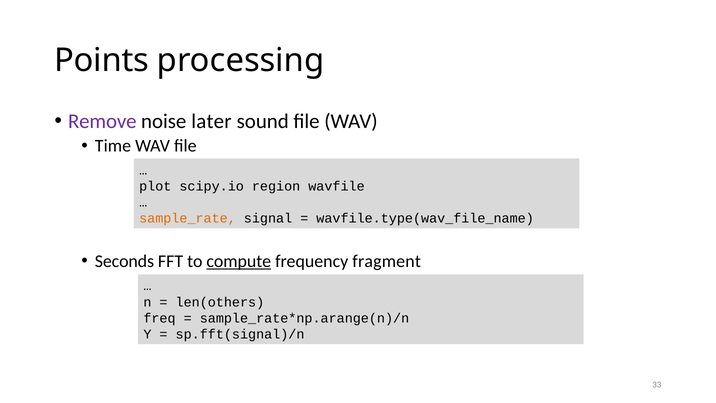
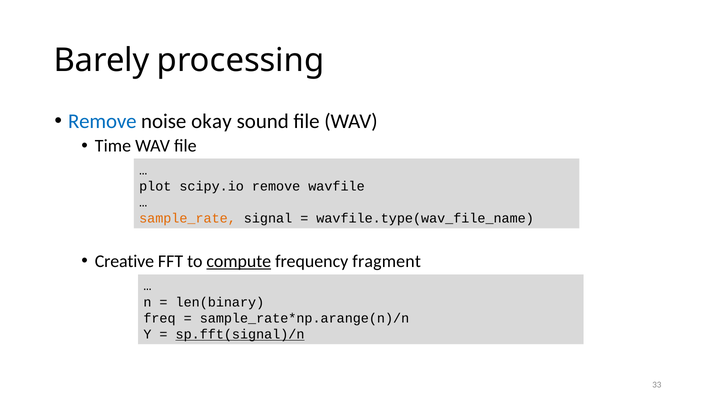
Points: Points -> Barely (102, 60)
Remove colour: purple -> blue (102, 121)
later: later -> okay (211, 121)
scipy.io region: region -> remove (276, 186)
Seconds: Seconds -> Creative (124, 261)
len(others: len(others -> len(binary (220, 302)
sp.fft(signal)/n underline: none -> present (240, 334)
